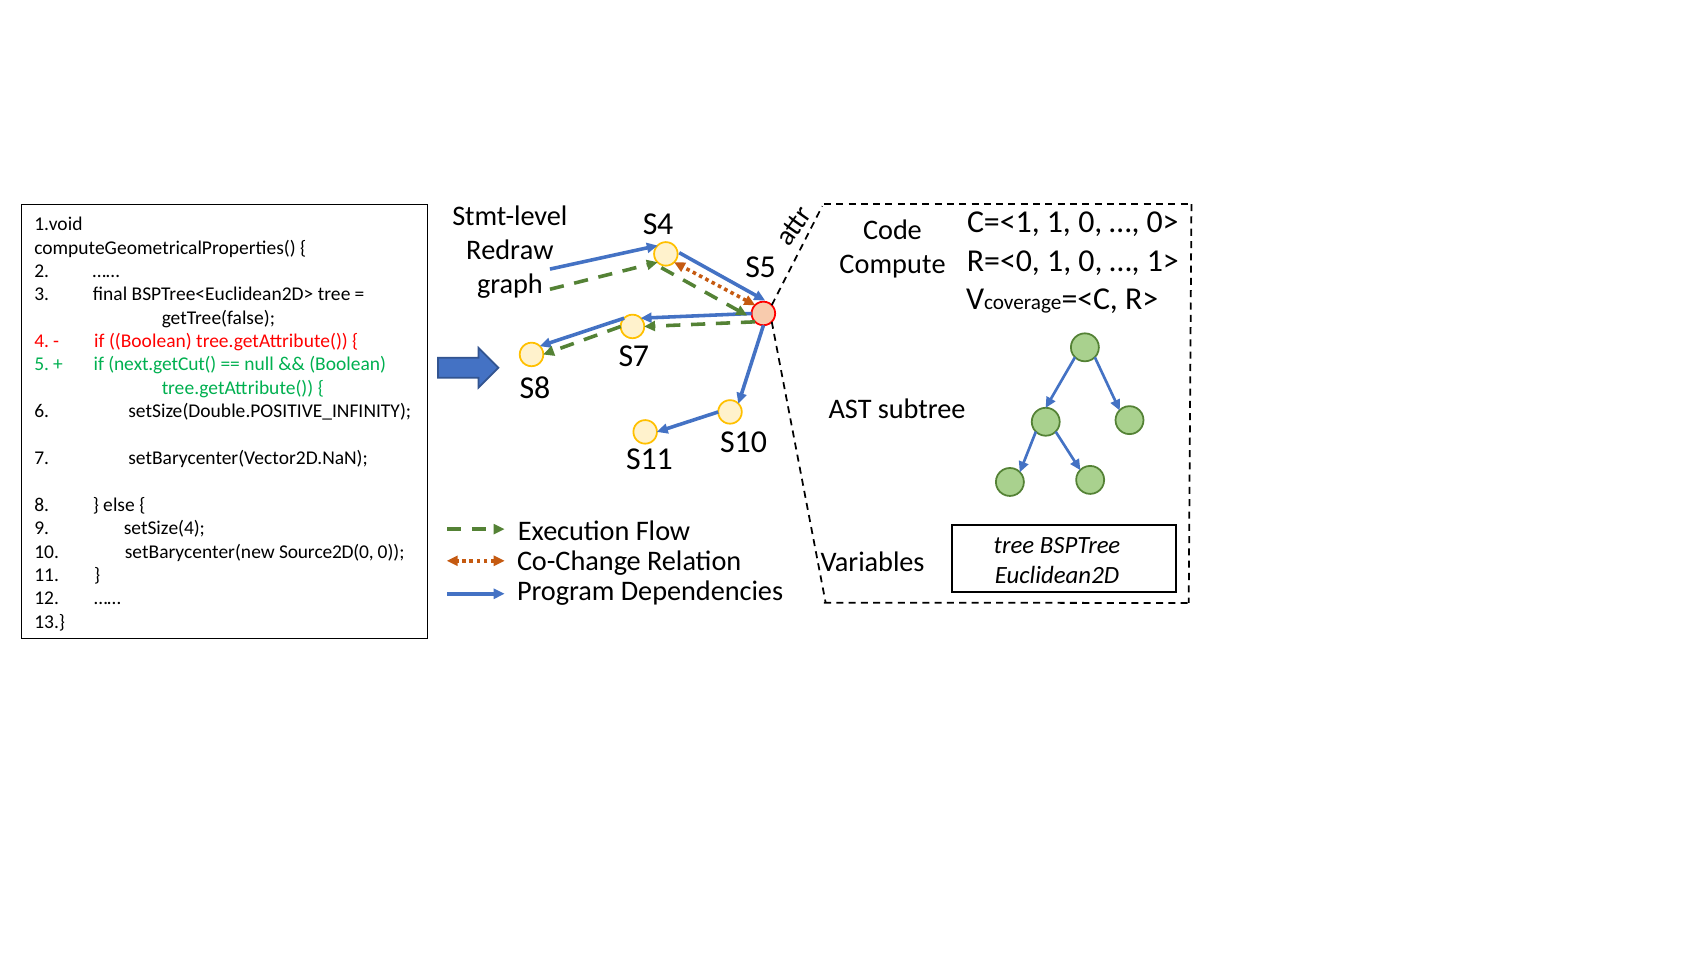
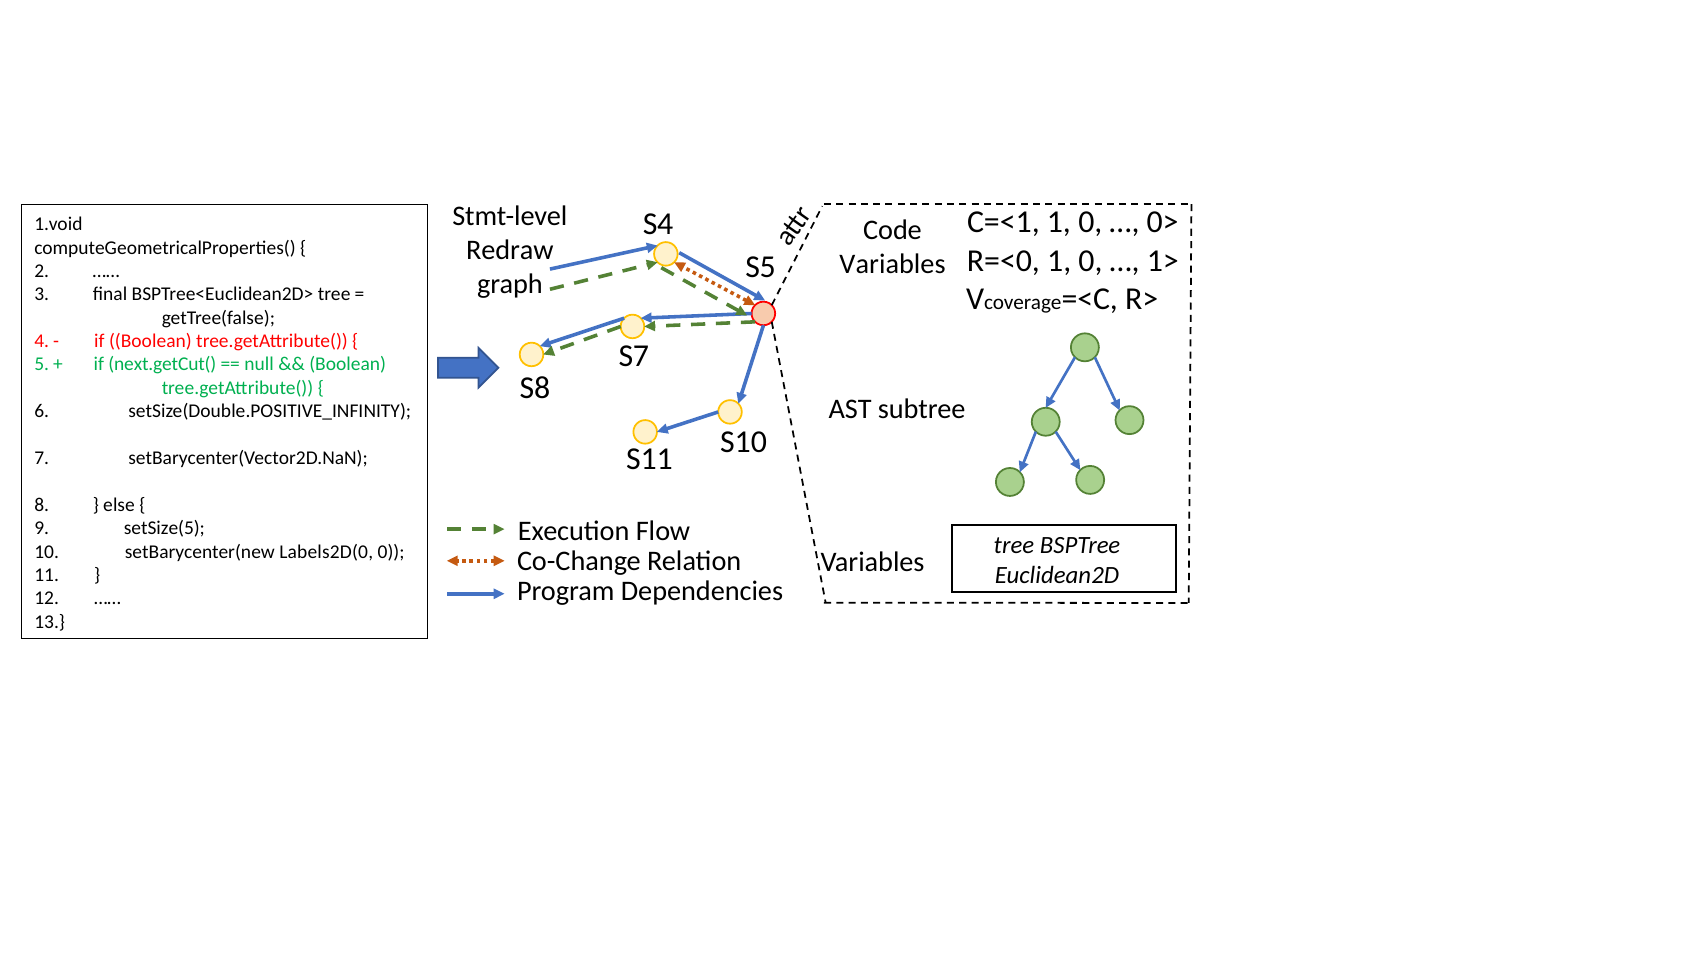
Compute: Compute -> Variables (893, 264)
setSize(4: setSize(4 -> setSize(5 (164, 528)
Source2D(0: Source2D(0 -> Labels2D(0 (326, 552)
